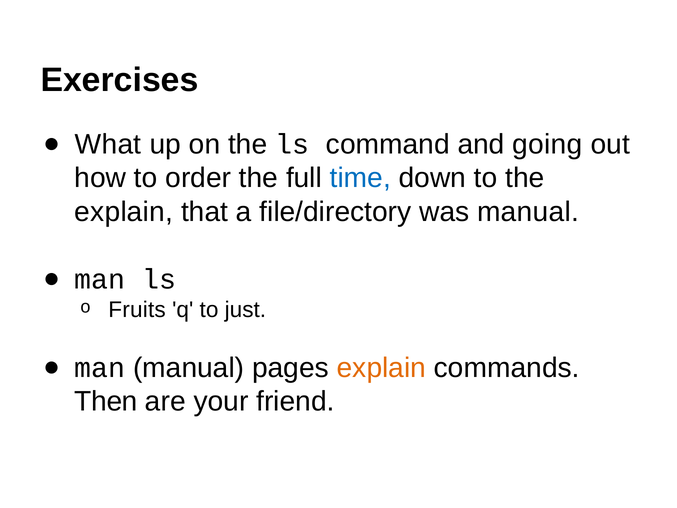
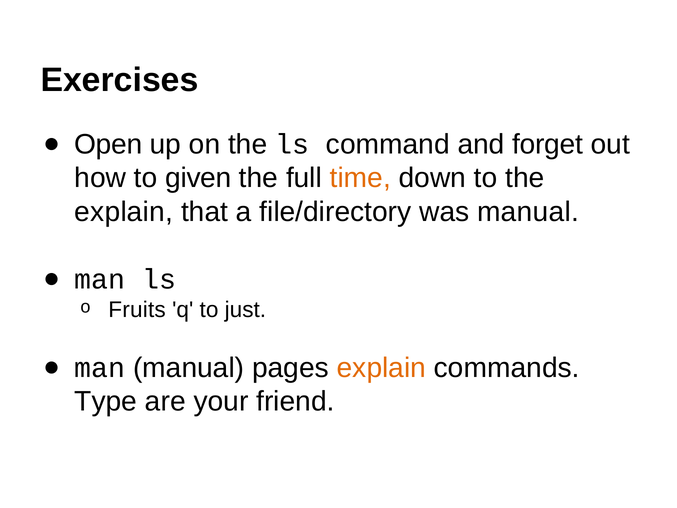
What: What -> Open (108, 144)
going: going -> forget (548, 144)
order: order -> given (198, 178)
time colour: blue -> orange (360, 178)
Then: Then -> Type (106, 401)
